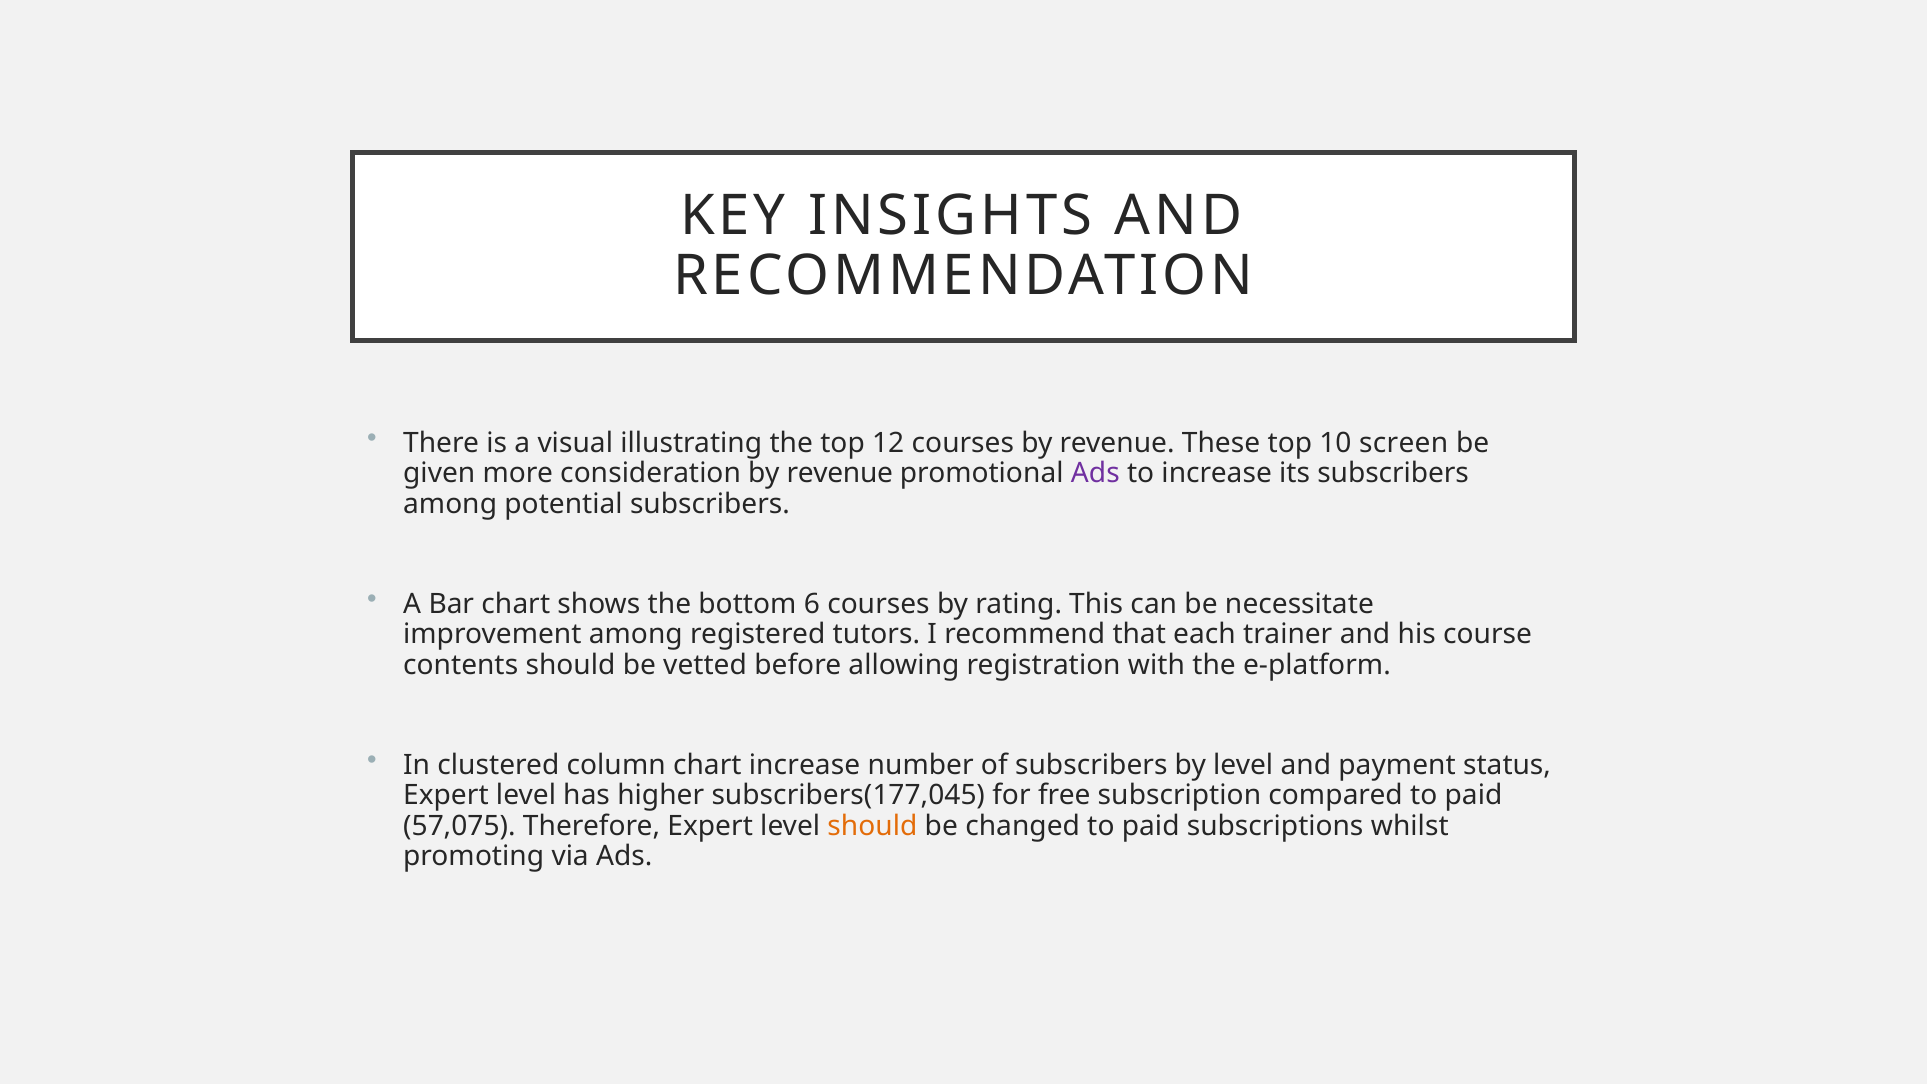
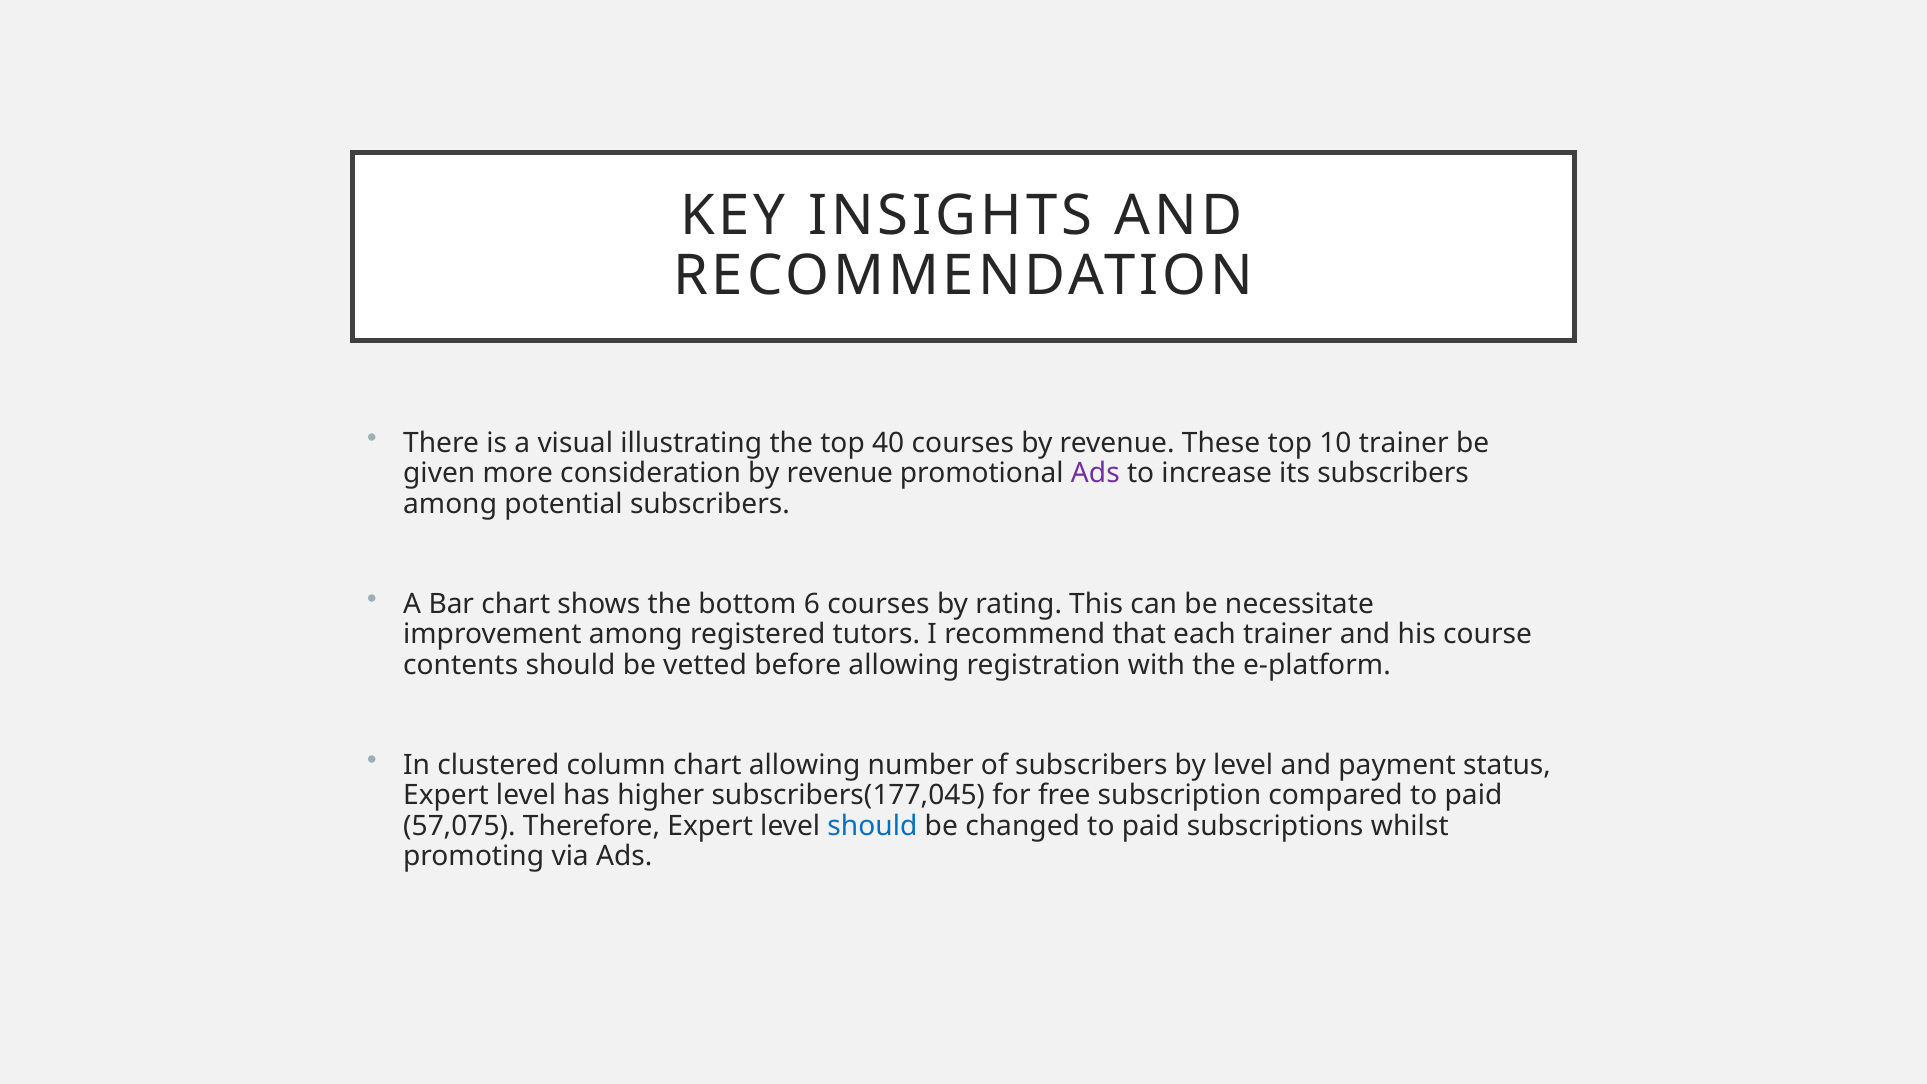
12: 12 -> 40 (888, 443)
10 screen: screen -> trainer (1404, 443)
chart increase: increase -> allowing (805, 765)
should colour: orange -> blue (872, 826)
